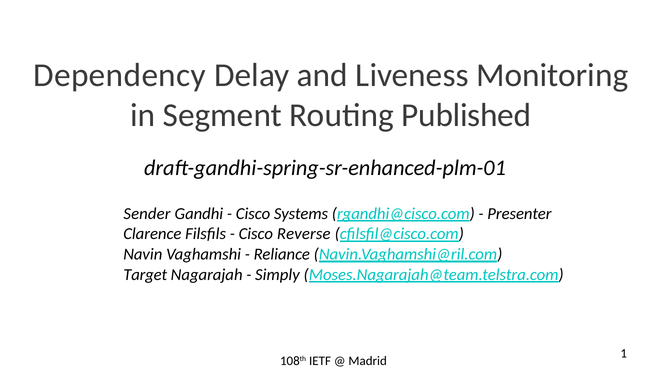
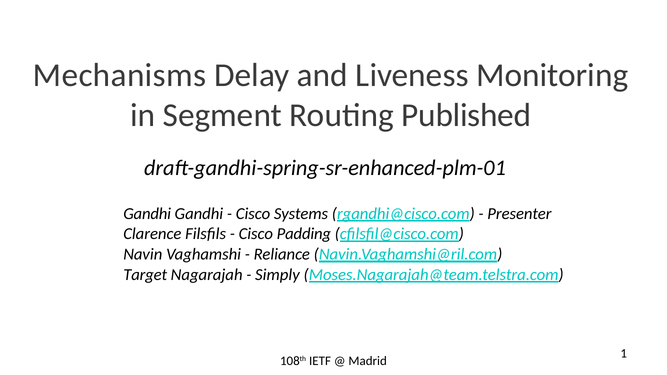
Dependency: Dependency -> Mechanisms (120, 75)
Sender: Sender -> Gandhi (147, 214)
Reverse: Reverse -> Padding (304, 234)
